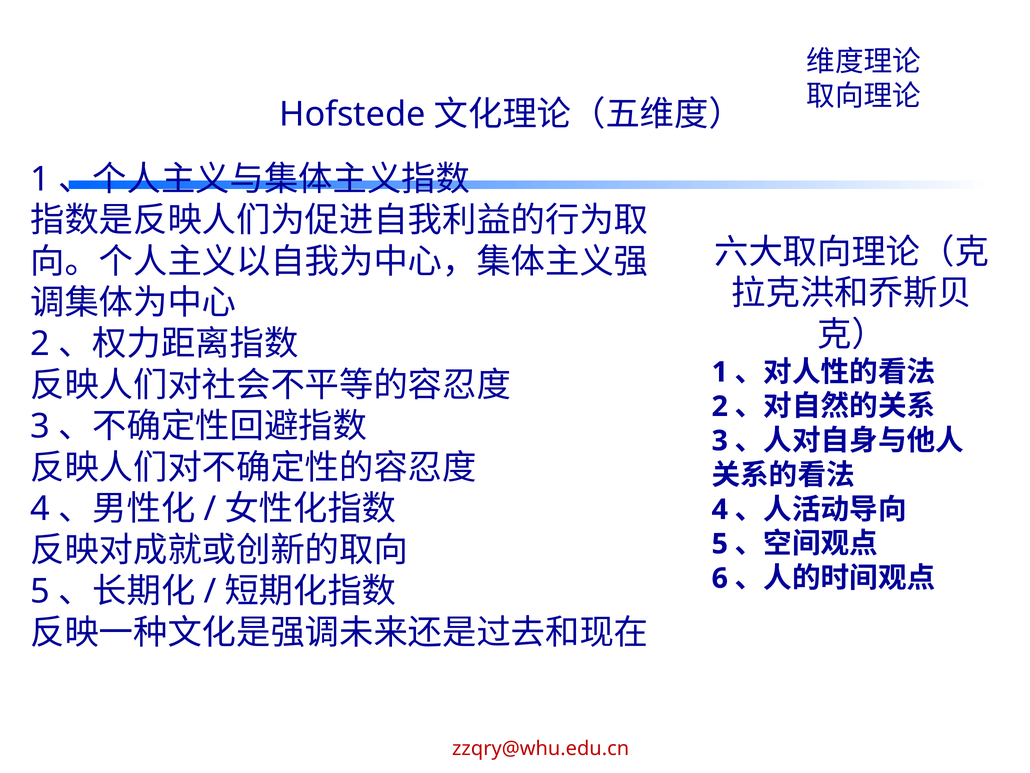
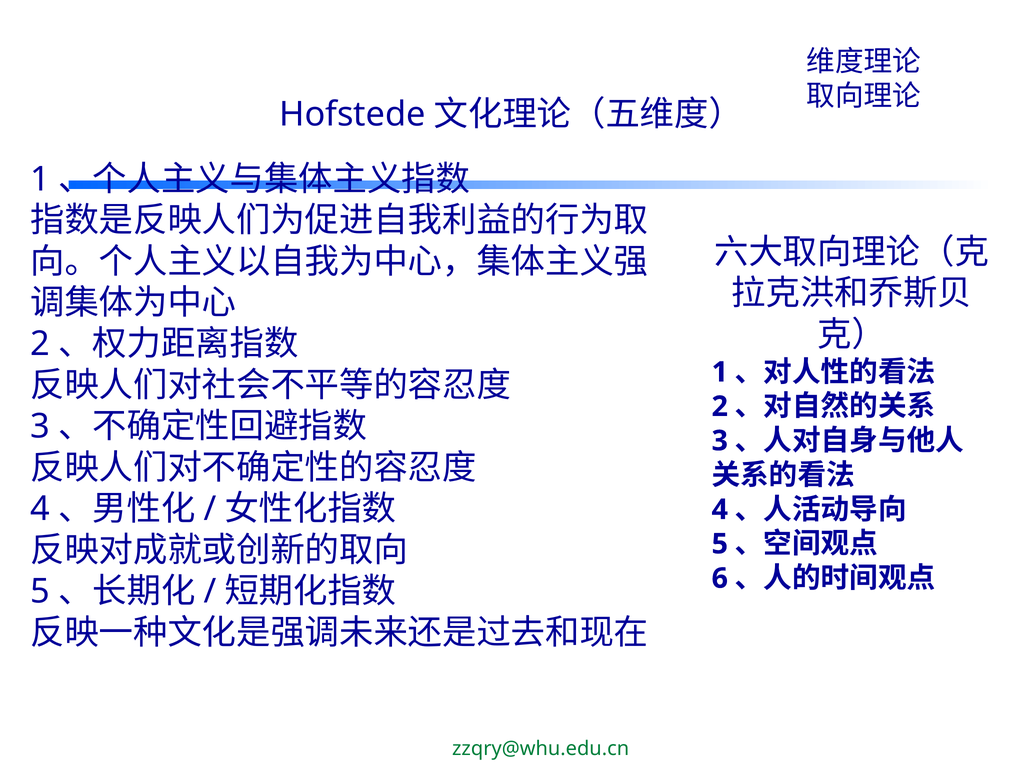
zzqry@whu.edu.cn colour: red -> green (541, 748)
